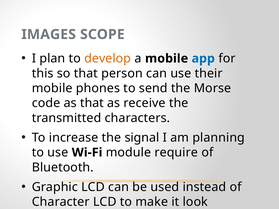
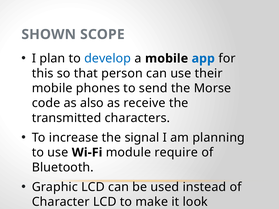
IMAGES: IMAGES -> SHOWN (49, 34)
develop colour: orange -> blue (108, 59)
as that: that -> also (92, 103)
